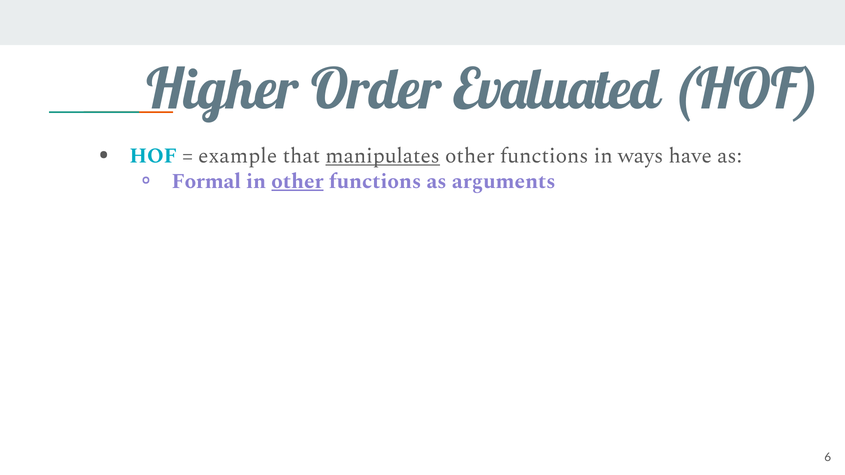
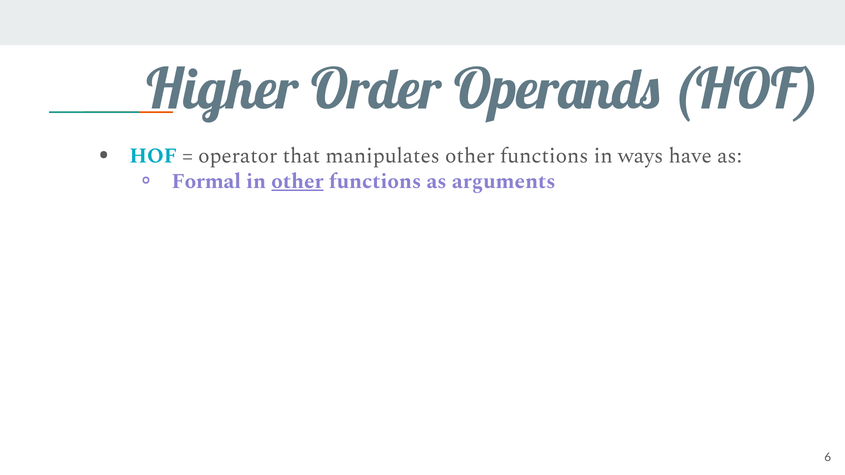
Evaluated: Evaluated -> Operands (557, 90)
example: example -> operator (238, 156)
manipulates underline: present -> none (383, 156)
